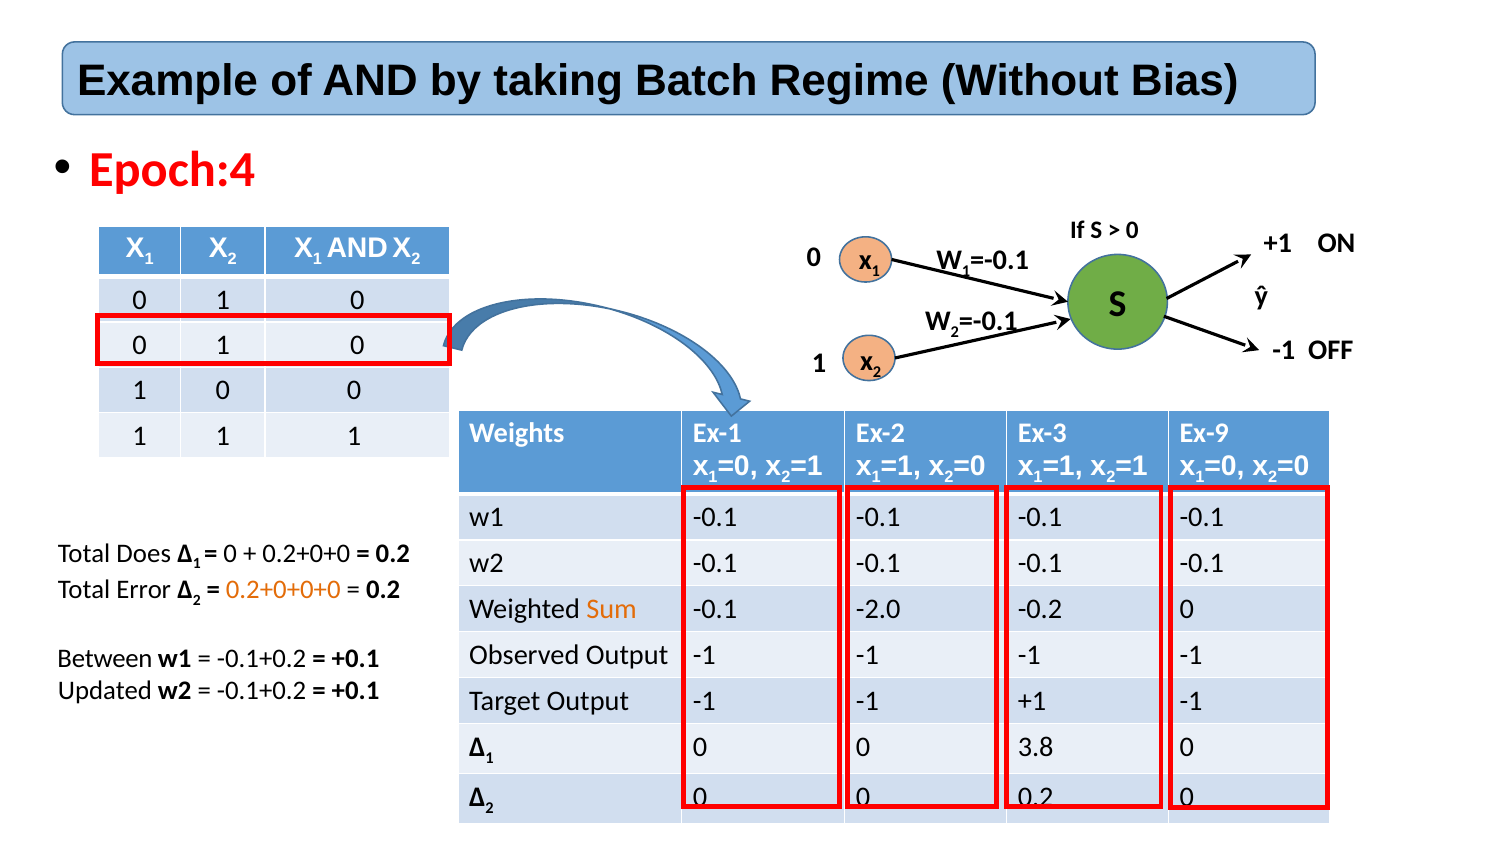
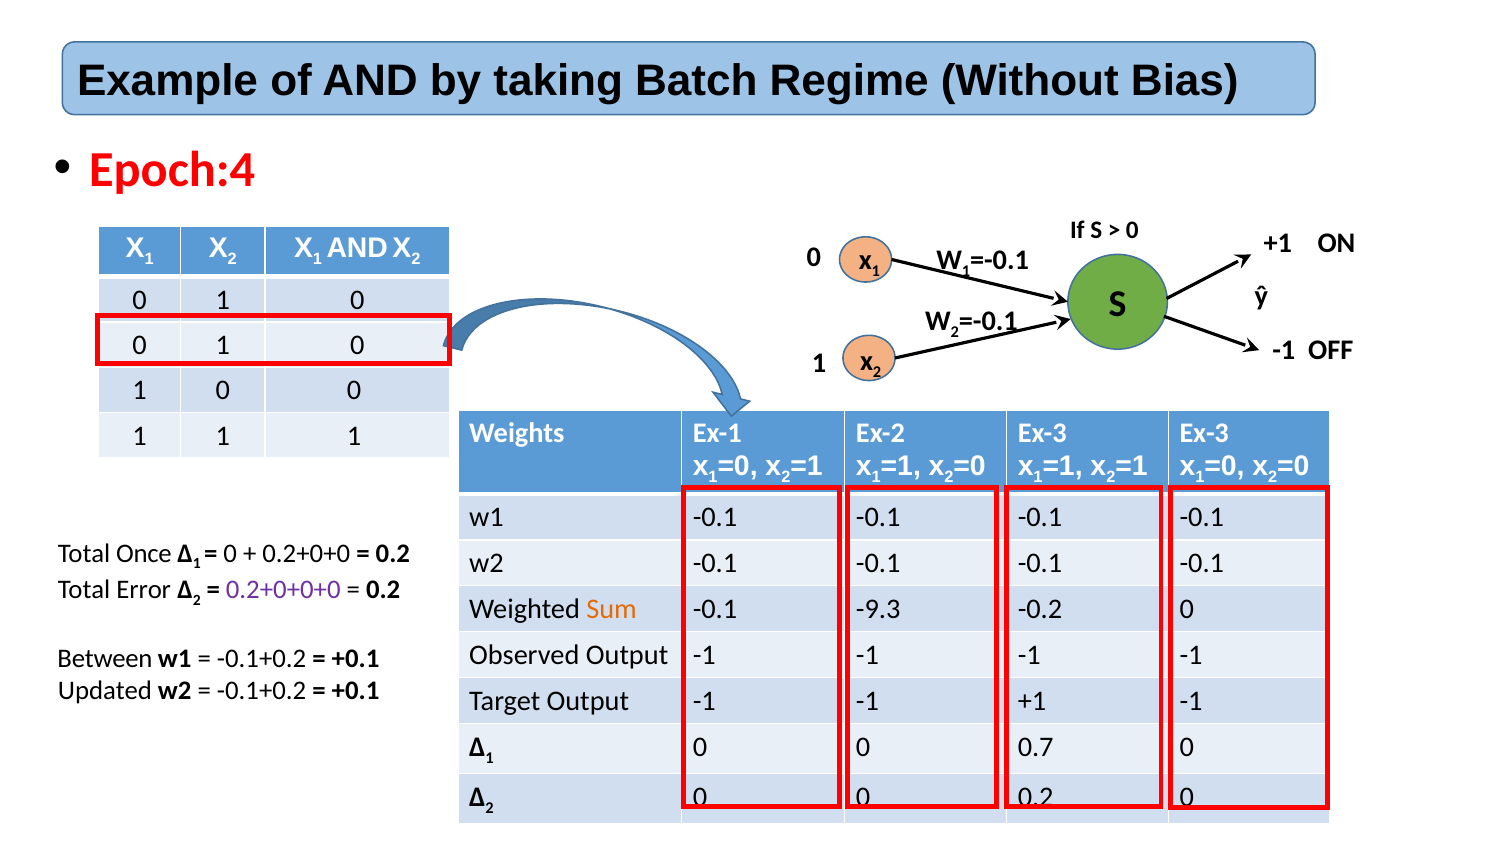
Ex-9: Ex-9 -> Ex-3 (1204, 433)
Does: Does -> Once (144, 554)
0.2+0+0+0 colour: orange -> purple (283, 590)
-2.0: -2.0 -> -9.3 (878, 609)
3.8: 3.8 -> 0.7 (1036, 747)
